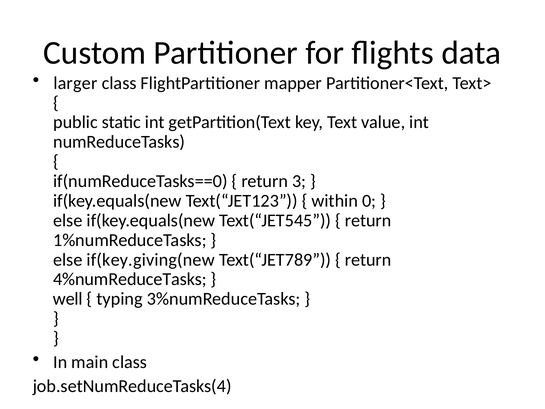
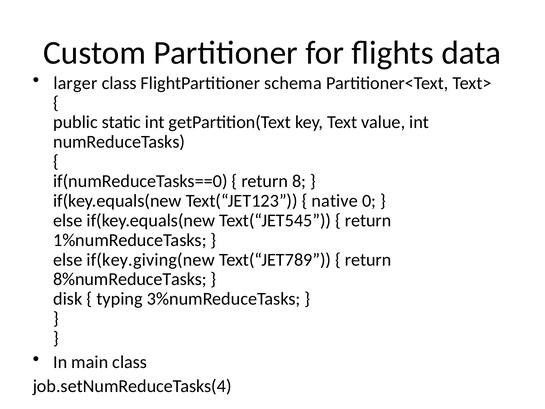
mapper: mapper -> schema (293, 83)
3: 3 -> 8 (299, 181)
within: within -> native (335, 201)
4%numReduceTasks: 4%numReduceTasks -> 8%numReduceTasks (130, 279)
well: well -> disk (68, 299)
